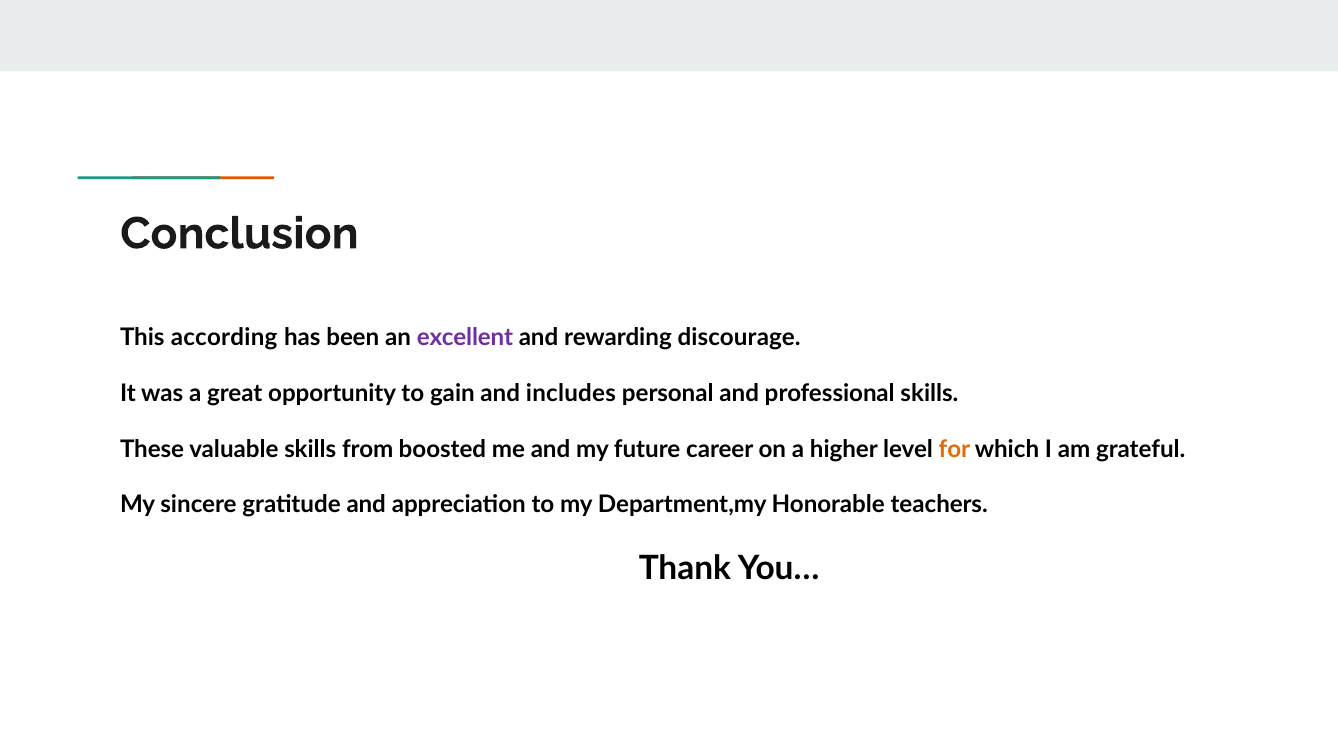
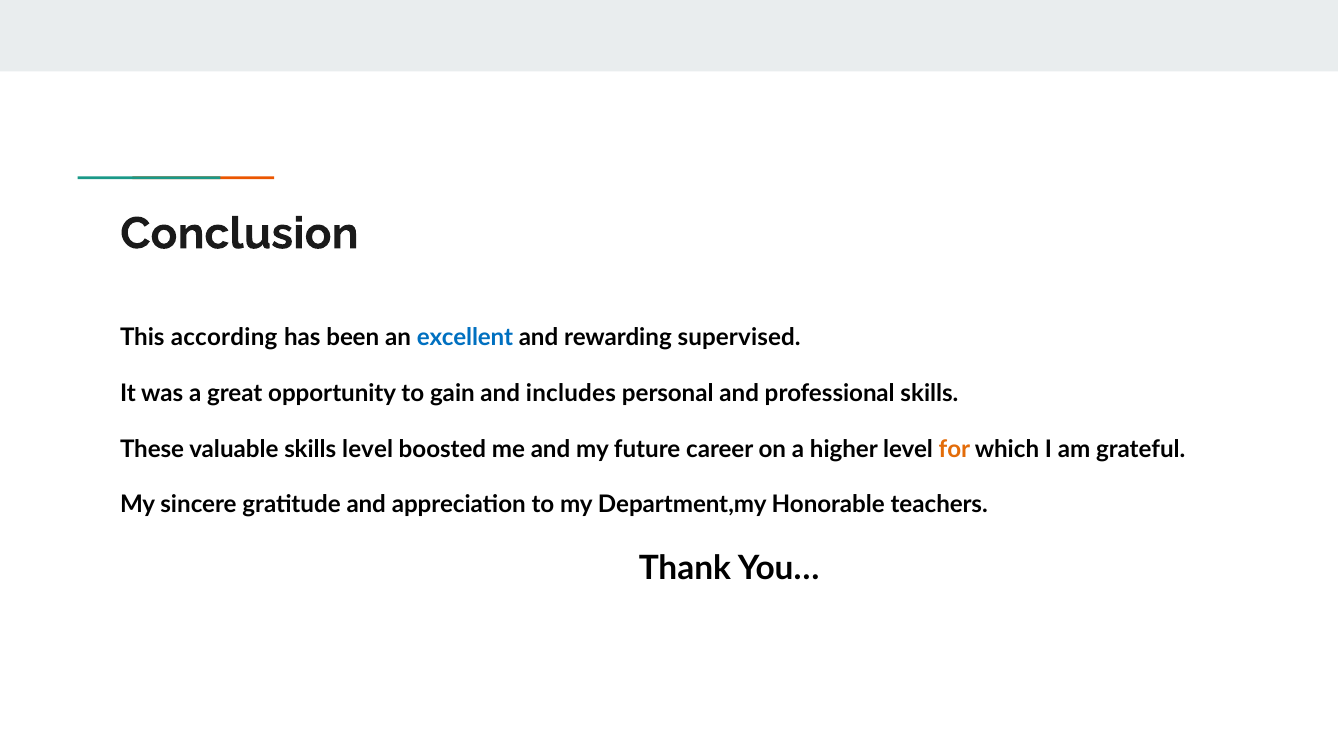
excellent colour: purple -> blue (465, 338)
discourage: discourage -> supervised (739, 338)
skills from: from -> level (368, 449)
